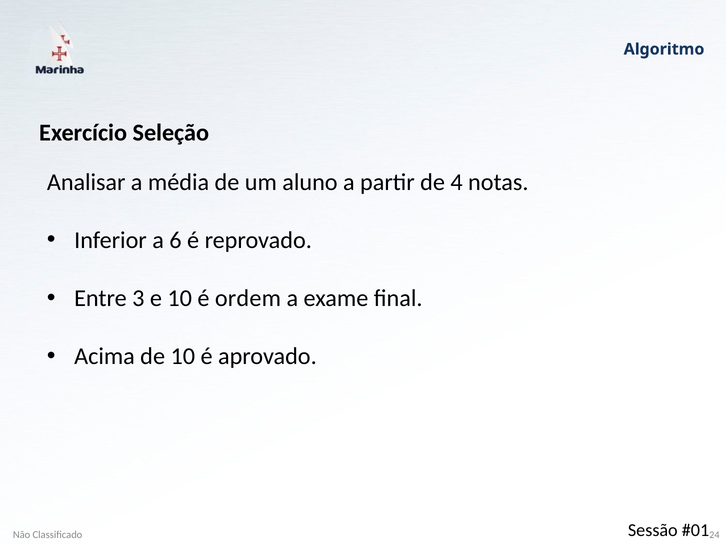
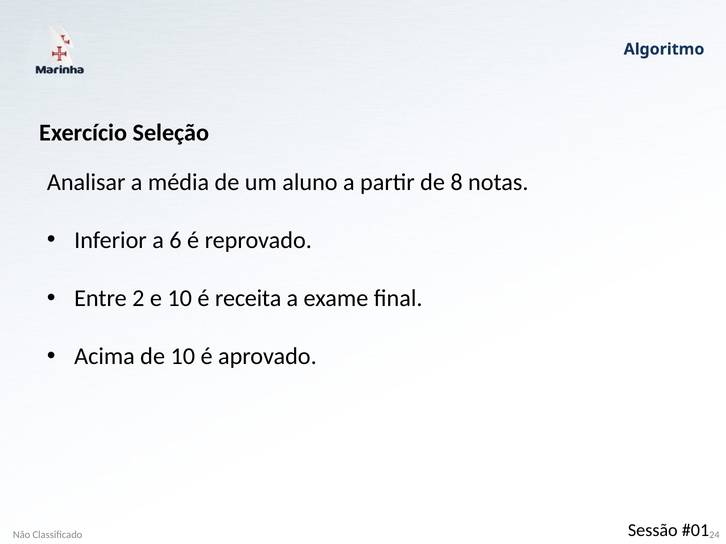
4: 4 -> 8 (457, 182)
3: 3 -> 2 (138, 299)
ordem: ordem -> receita (248, 299)
